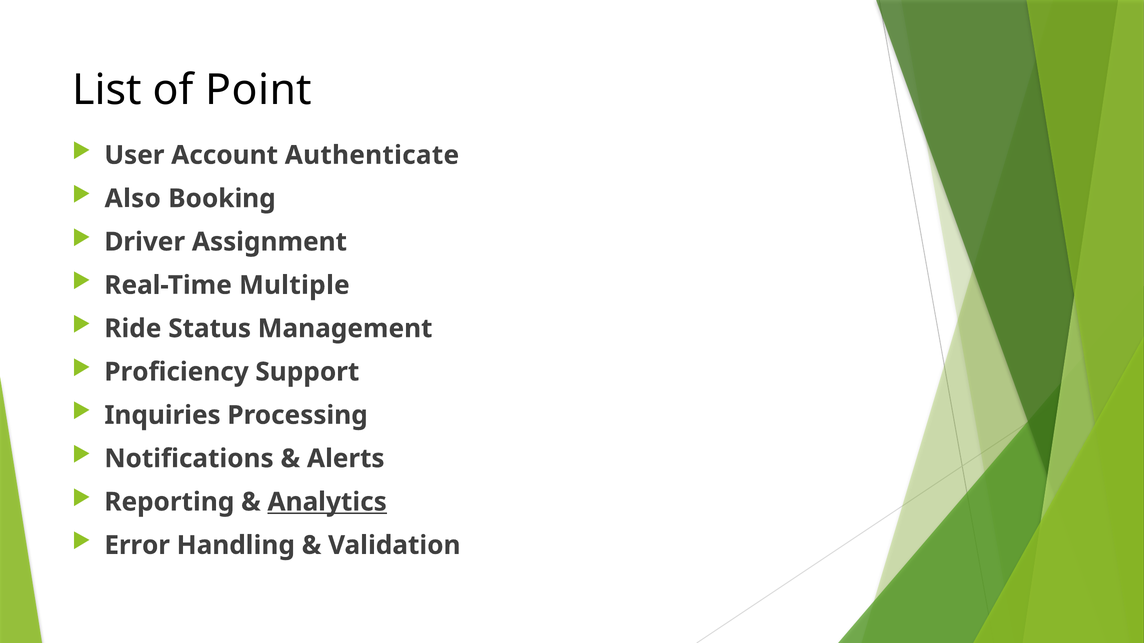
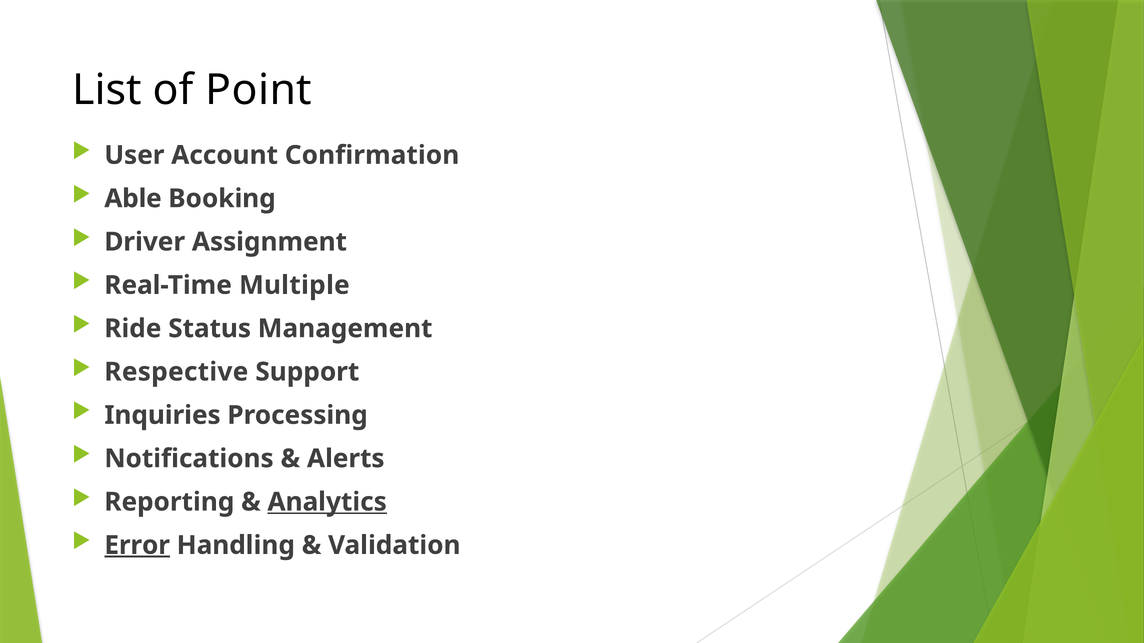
Authenticate: Authenticate -> Confirmation (372, 155)
Also: Also -> Able (133, 199)
Proficiency: Proficiency -> Respective (176, 372)
Error underline: none -> present (137, 546)
